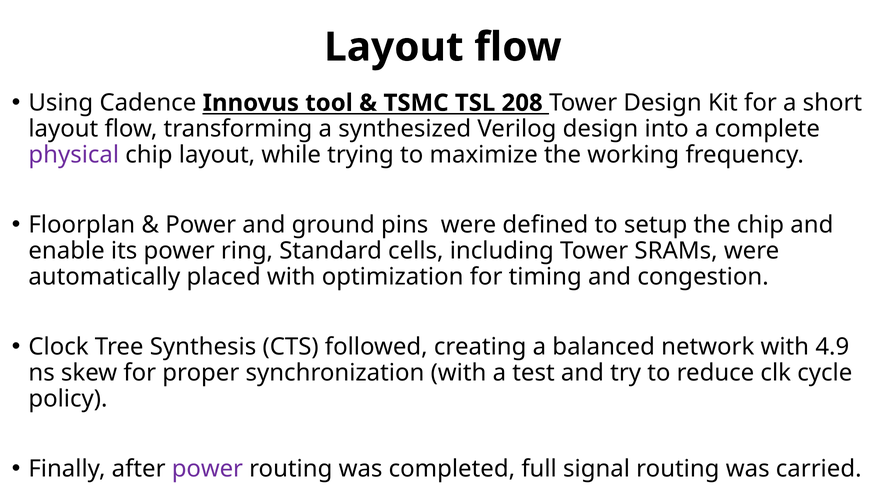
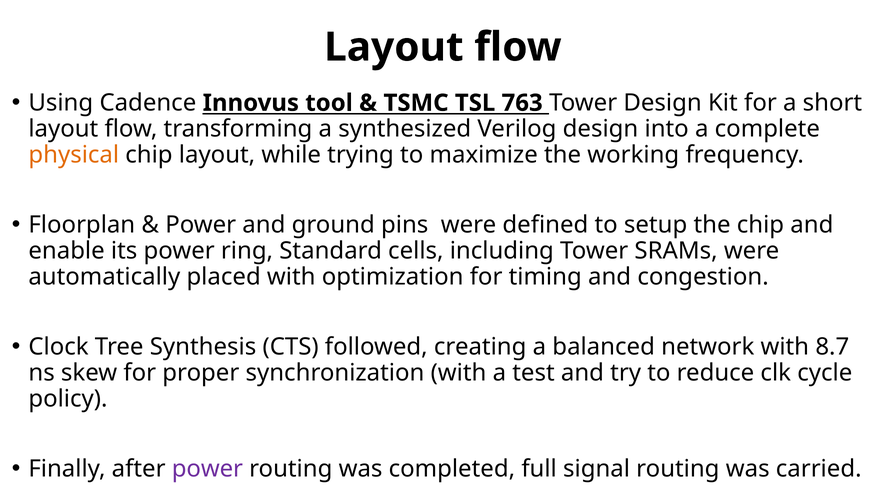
208: 208 -> 763 (522, 103)
physical colour: purple -> orange (74, 155)
4.9: 4.9 -> 8.7 (832, 347)
